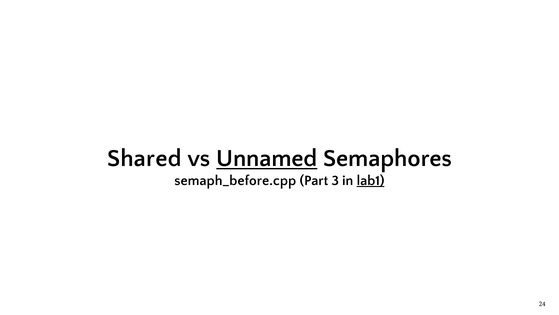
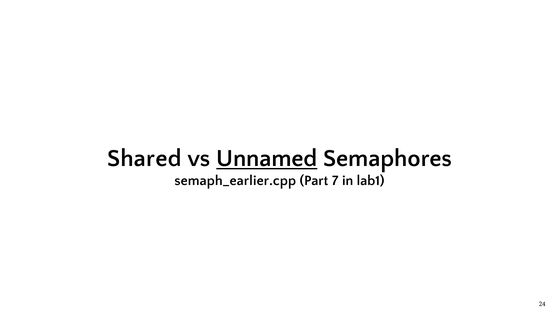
semaph_before.cpp: semaph_before.cpp -> semaph_earlier.cpp (235, 180)
3: 3 -> 7 (335, 180)
lab1 underline: present -> none (371, 180)
